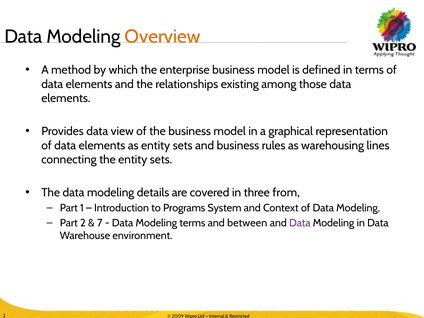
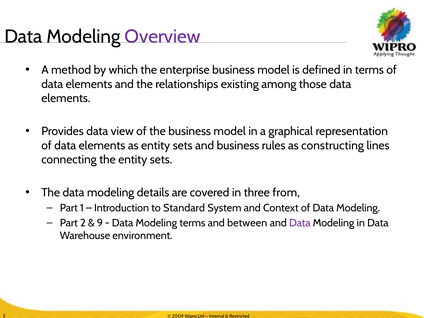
Overview colour: orange -> purple (163, 36)
warehousing: warehousing -> constructing (333, 145)
Programs: Programs -> Standard (184, 208)
7: 7 -> 9 (100, 223)
